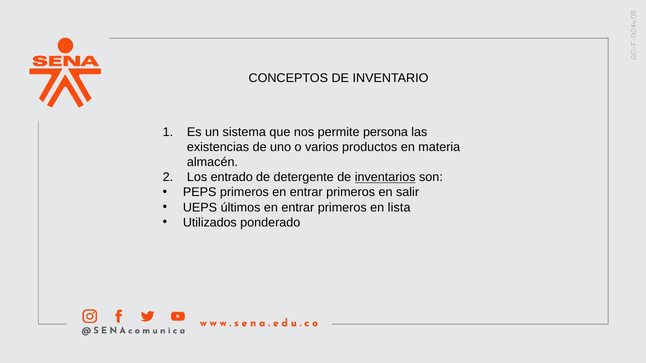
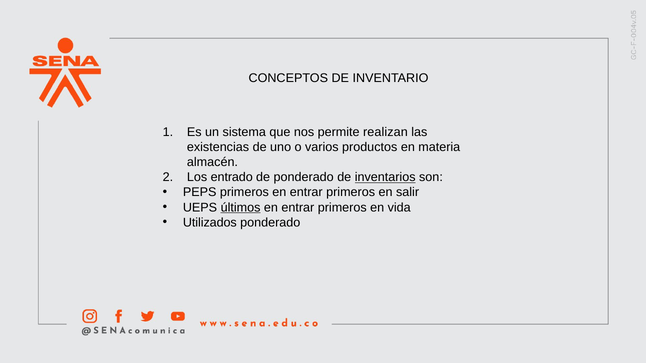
persona: persona -> realizan (385, 132)
de detergente: detergente -> ponderado (304, 177)
últimos underline: none -> present (241, 208)
lista: lista -> vida (399, 208)
